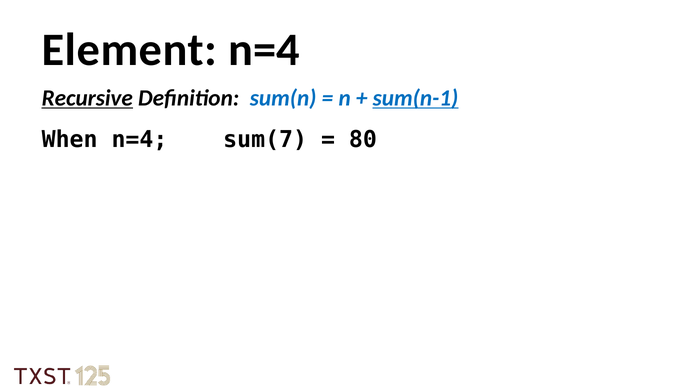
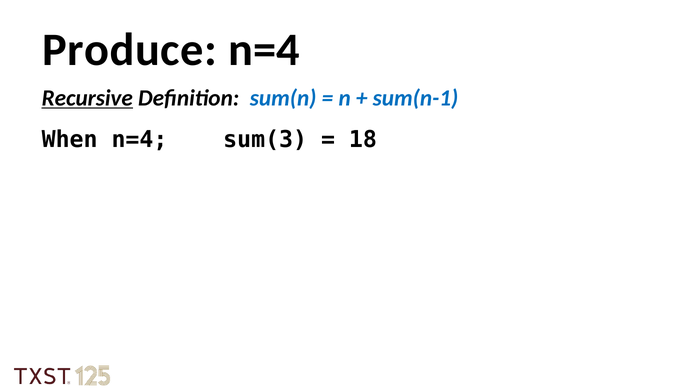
Element: Element -> Produce (130, 50)
sum(n-1 underline: present -> none (415, 98)
sum(7: sum(7 -> sum(3 (265, 139)
80: 80 -> 18 (363, 139)
